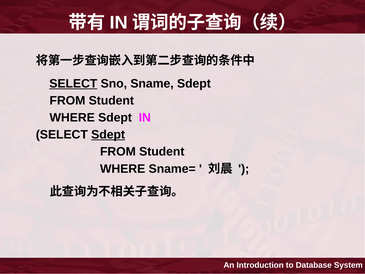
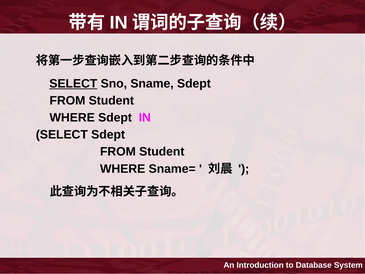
Sdept underline: present -> none (108, 135)
